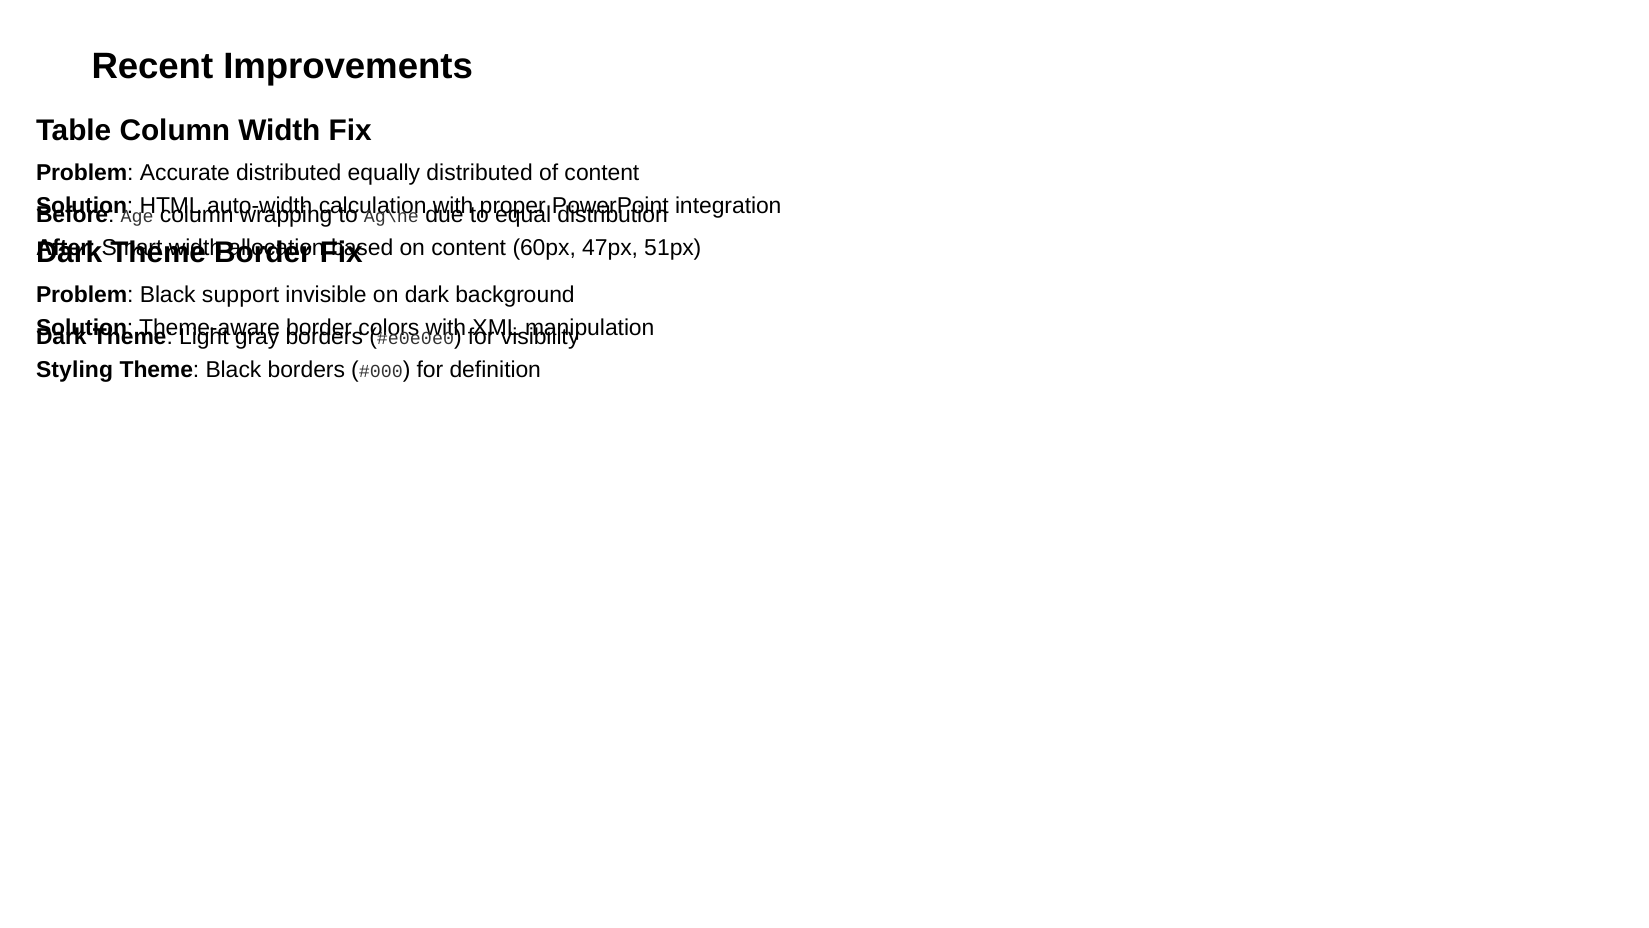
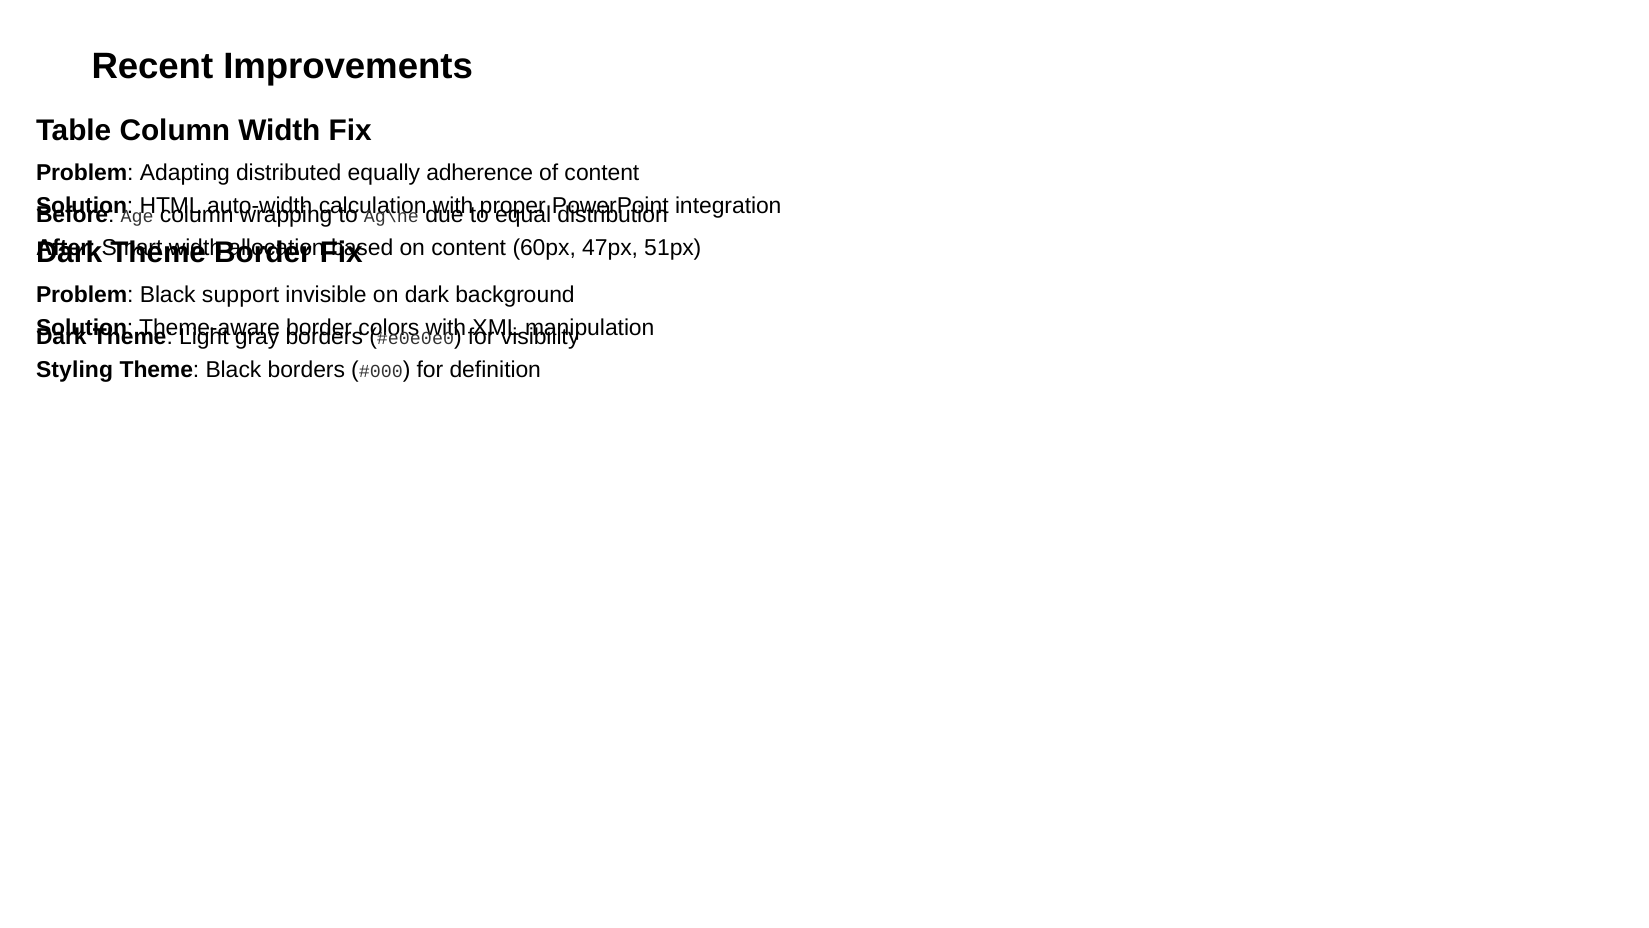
Accurate: Accurate -> Adapting (185, 173)
equally distributed: distributed -> adherence (480, 173)
